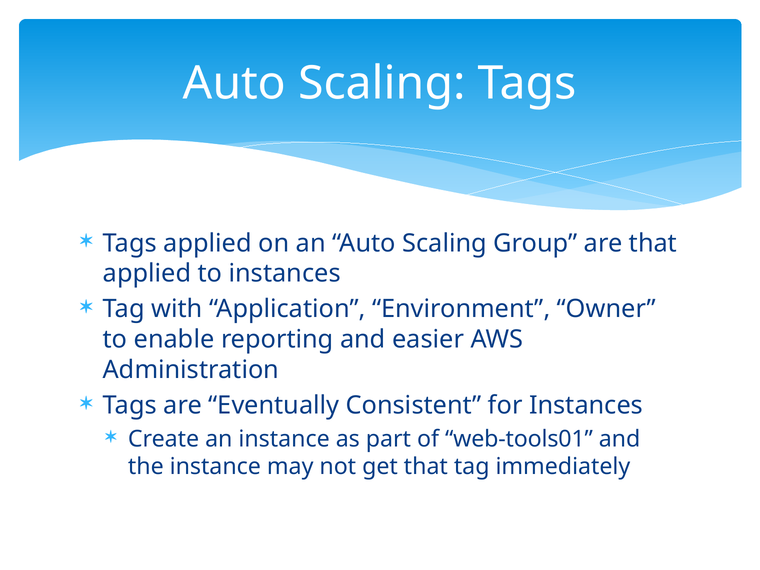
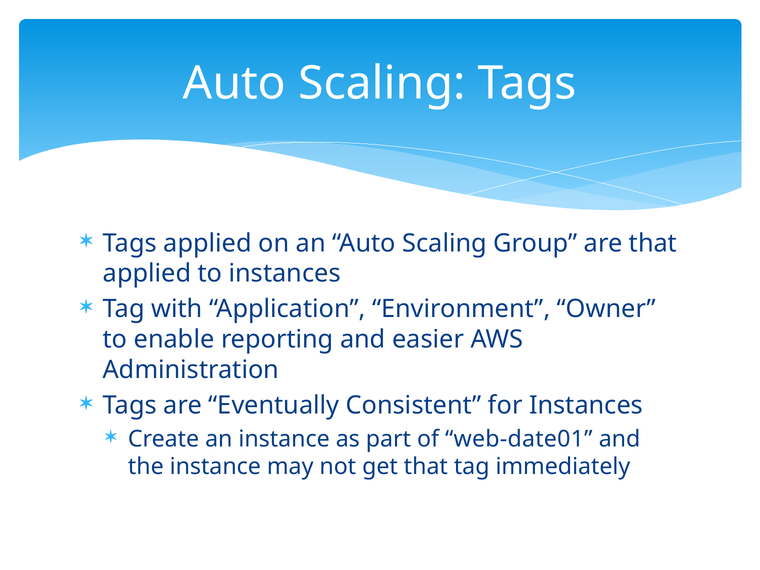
web-tools01: web-tools01 -> web-date01 (519, 439)
